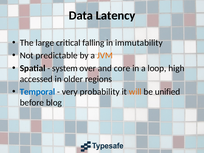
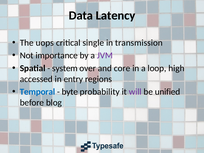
large: large -> uops (45, 43)
falling: falling -> single (93, 43)
immutability: immutability -> transmission (139, 43)
predictable: predictable -> importance (57, 55)
JVM colour: orange -> purple (105, 55)
older: older -> entry (73, 79)
very: very -> byte (70, 92)
will colour: orange -> purple (135, 92)
